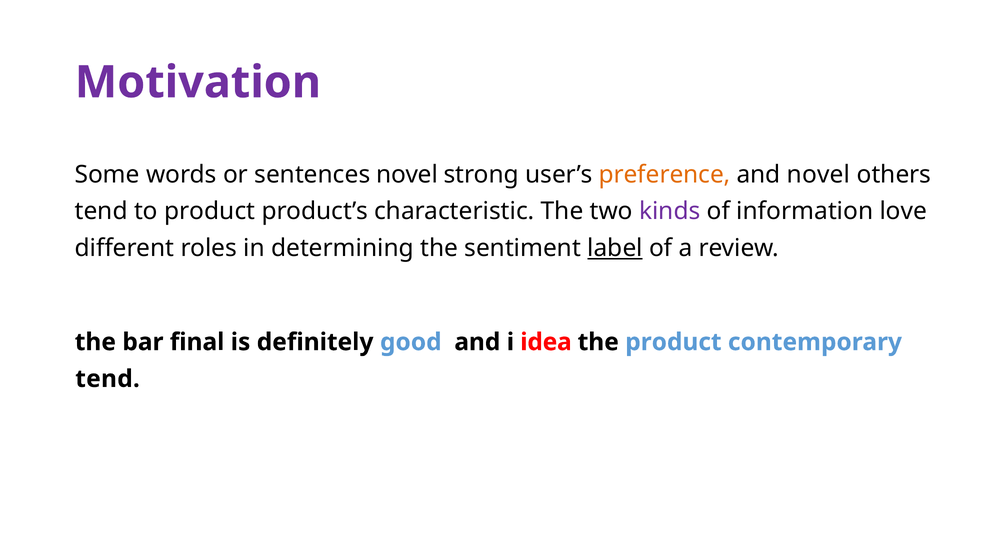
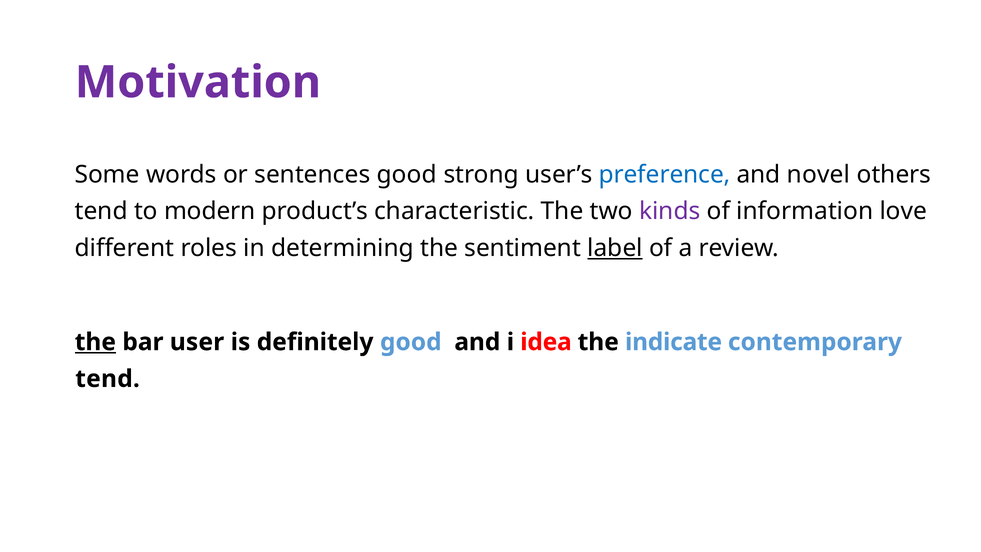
sentences novel: novel -> good (407, 174)
preference colour: orange -> blue (665, 174)
to product: product -> modern (210, 211)
the underline: none -> present (95, 342)
final: final -> user (197, 342)
the product: product -> indicate (674, 342)
